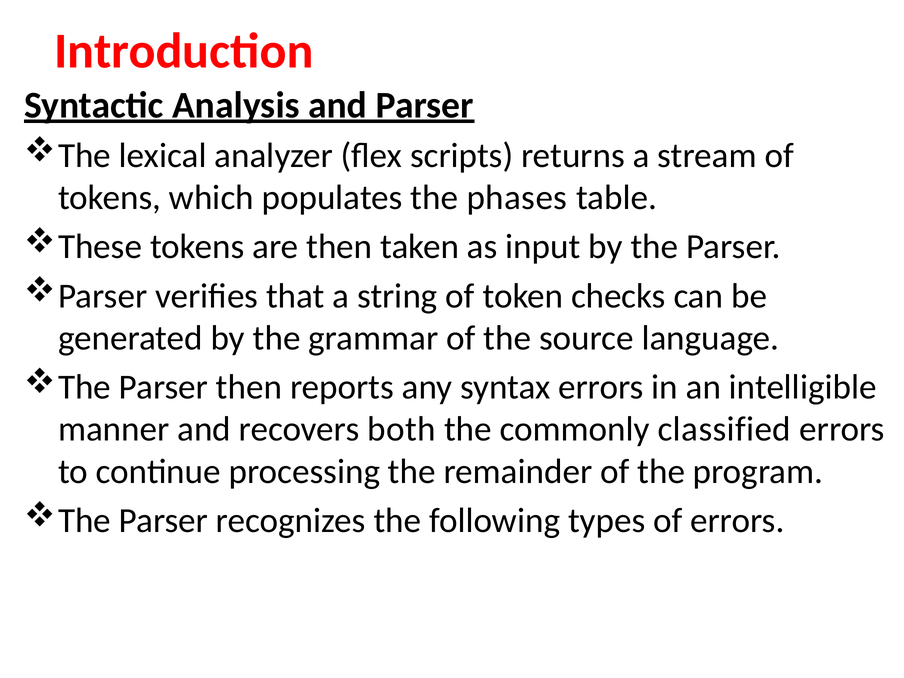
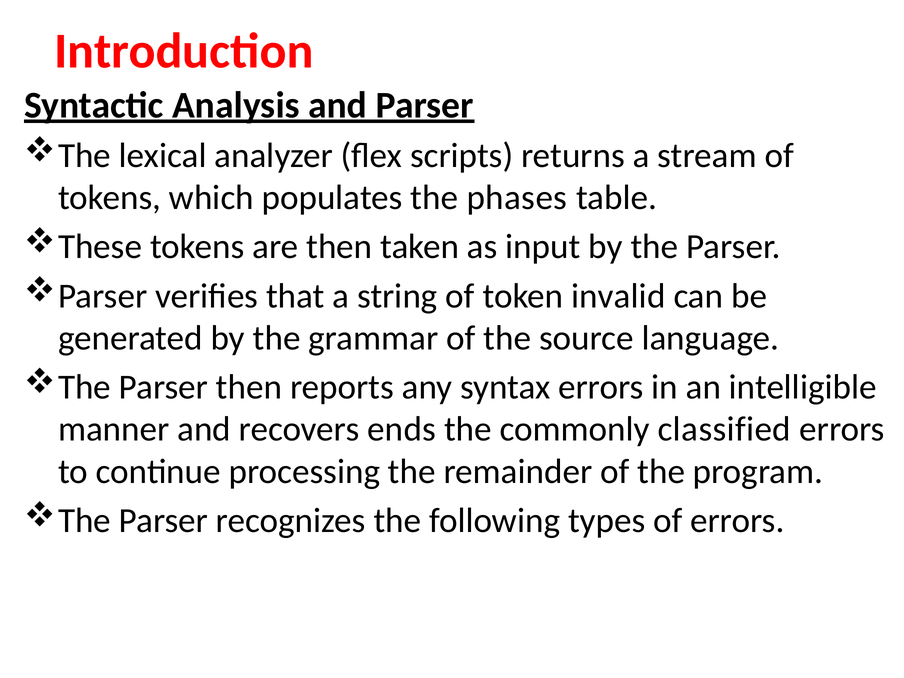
checks: checks -> invalid (618, 296)
both: both -> ends (402, 429)
